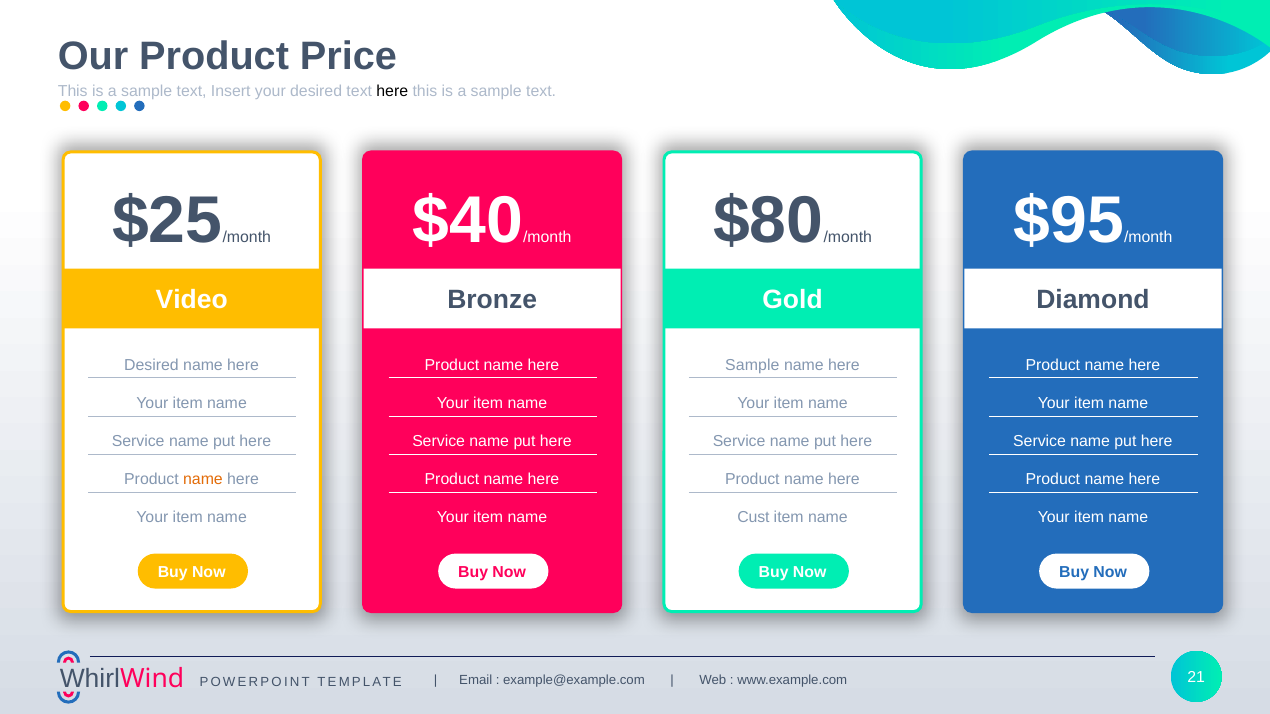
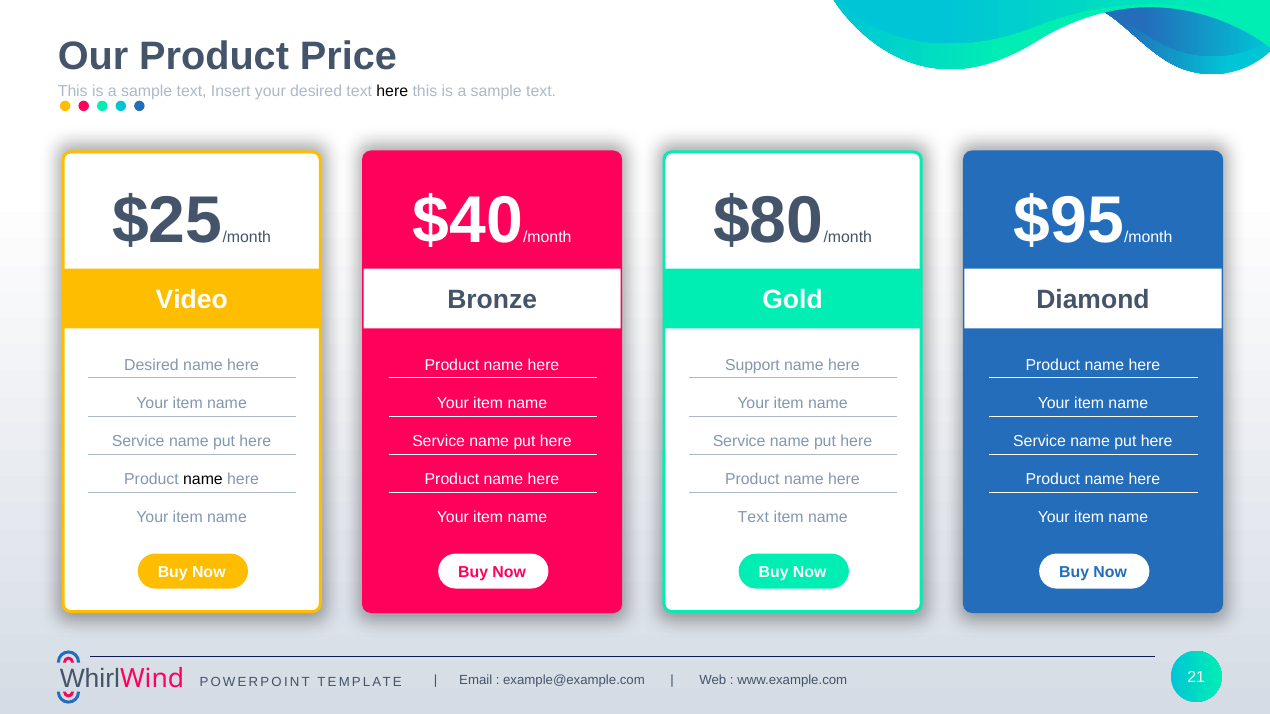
Sample: Sample -> Support (752, 366)
name colour: orange -> black (203, 480)
Cust: Cust -> Text (753, 518)
